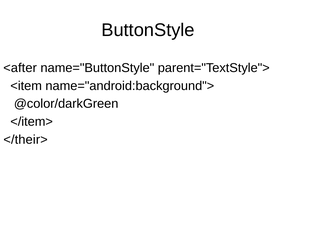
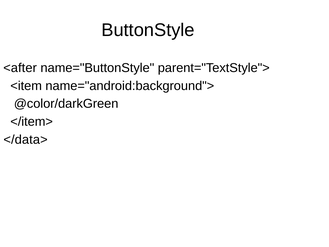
</their>: </their> -> </data> (26, 140)
